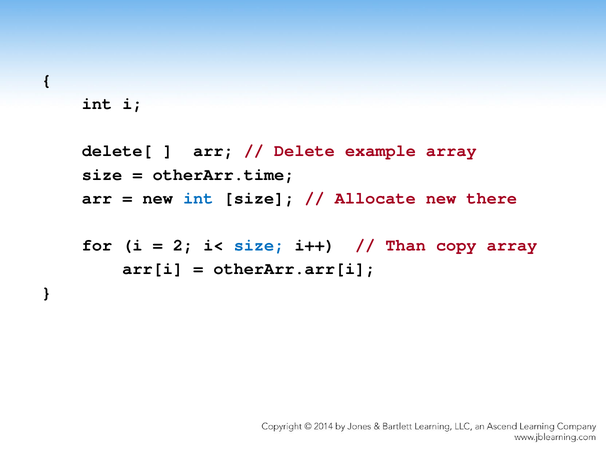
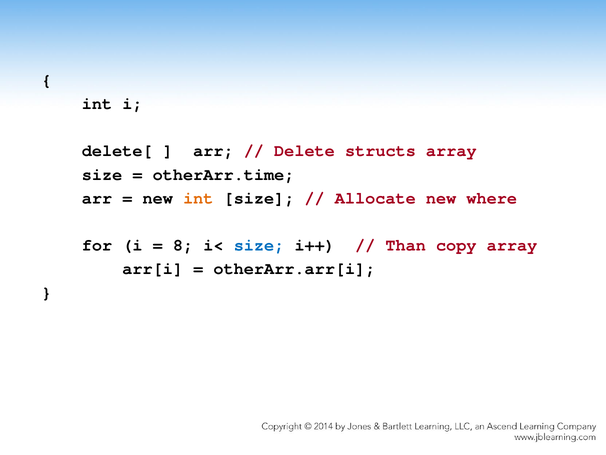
example: example -> structs (380, 151)
int colour: blue -> orange (198, 198)
there: there -> where (492, 198)
2: 2 -> 8 (183, 245)
